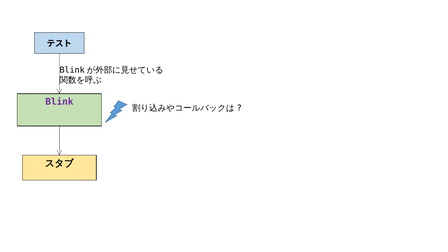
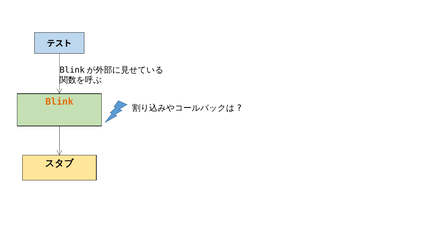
Blink colour: purple -> orange (59, 102)
